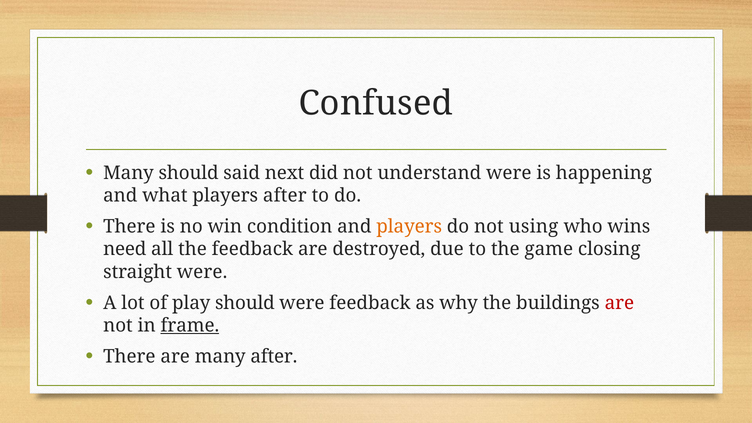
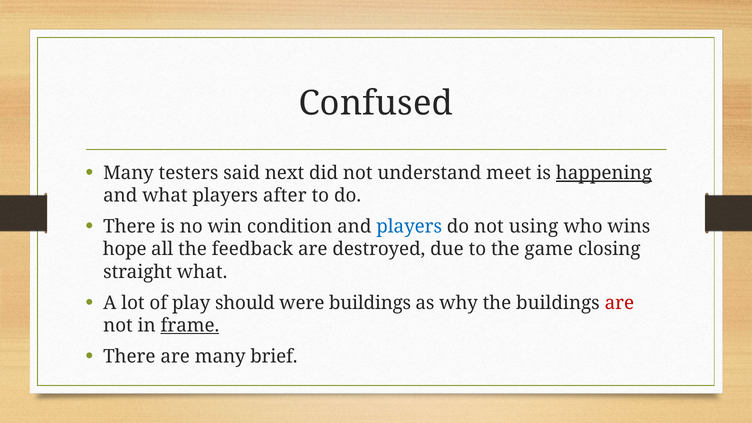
Many should: should -> testers (188, 173)
understand were: were -> meet (509, 173)
happening underline: none -> present (604, 173)
players colour: orange -> blue (409, 227)
need: need -> hope (125, 249)
straight were: were -> what (202, 272)
were feedback: feedback -> buildings (370, 303)
many after: after -> brief (274, 356)
